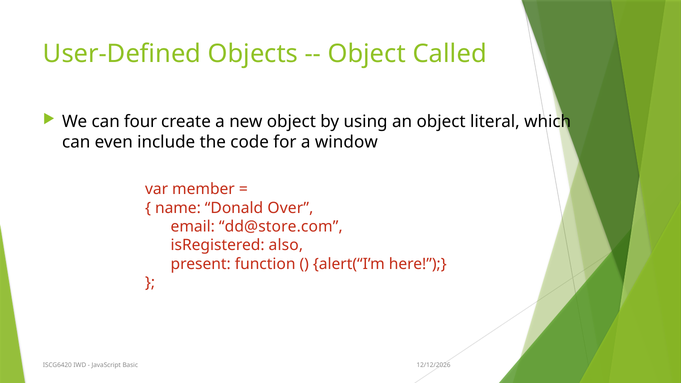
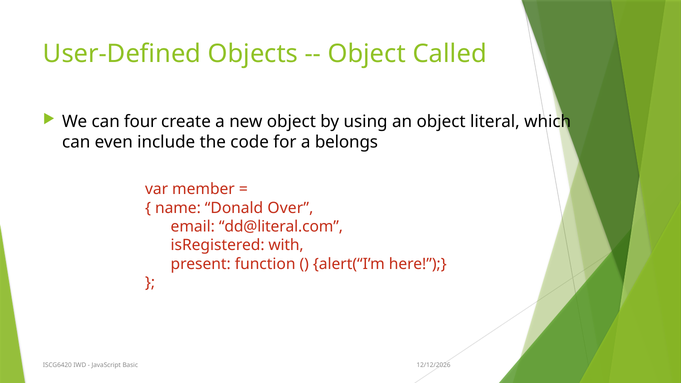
window: window -> belongs (346, 142)
dd@store.com: dd@store.com -> dd@literal.com (281, 227)
also: also -> with (286, 245)
